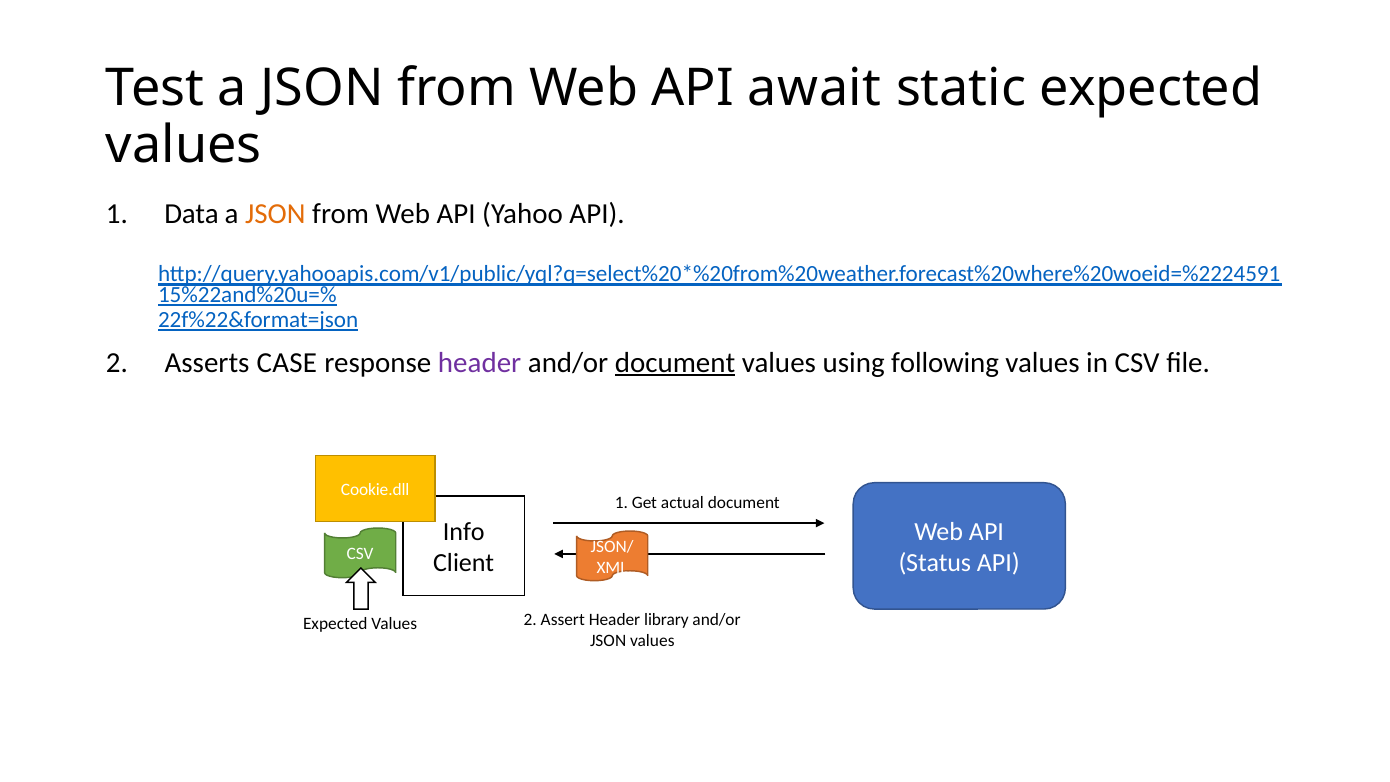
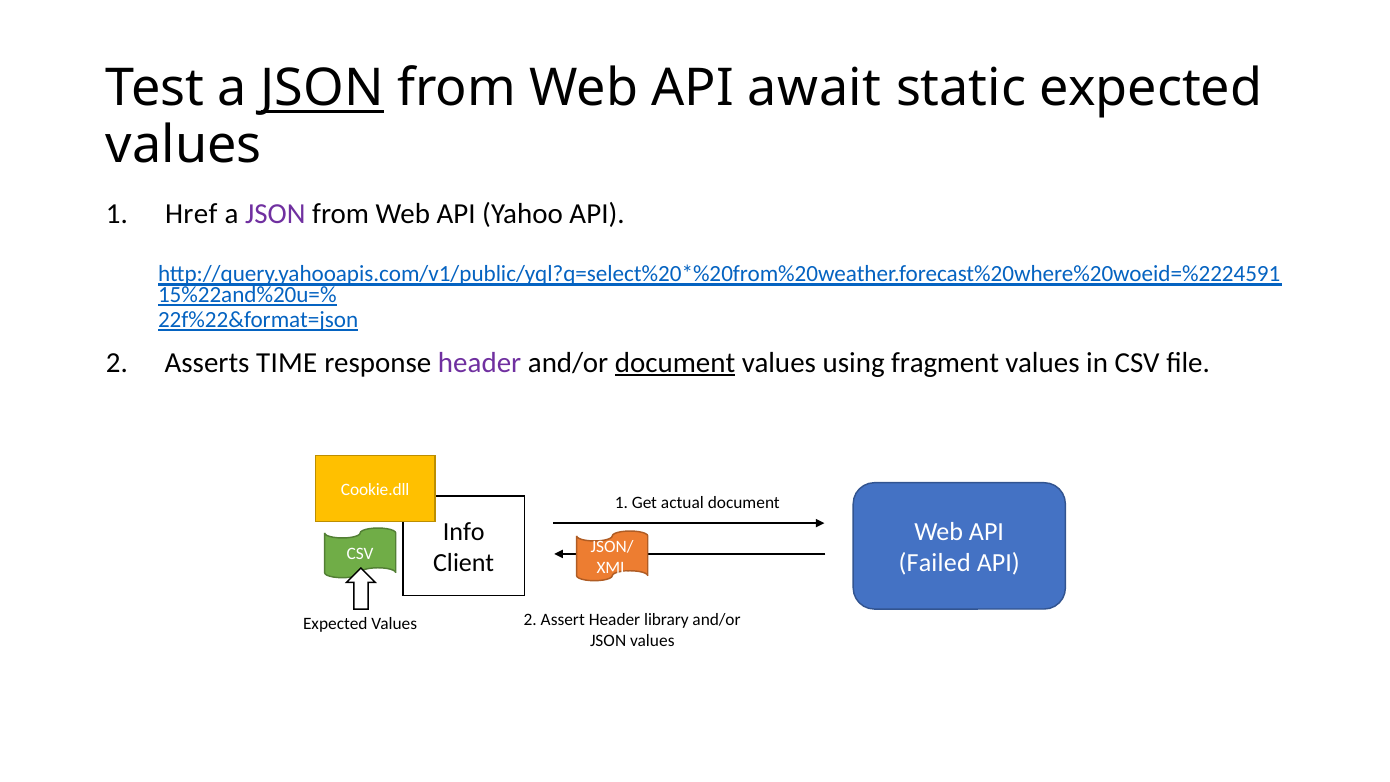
JSON underline: none -> present (322, 89)
Data: Data -> Href (191, 213)
JSON colour: orange -> purple (275, 213)
CASE: CASE -> TIME (287, 363)
following: following -> fragment (945, 363)
Status: Status -> Failed (935, 563)
